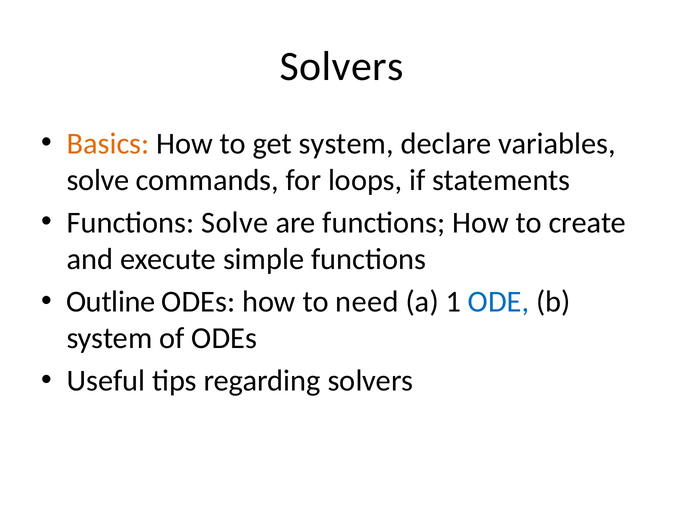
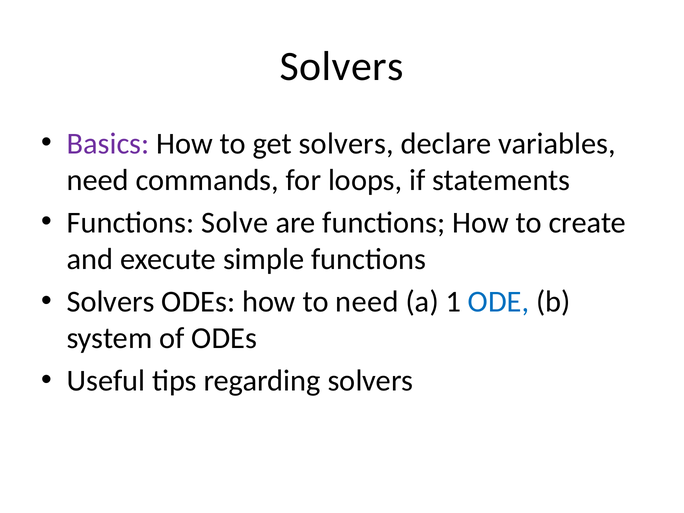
Basics colour: orange -> purple (108, 143)
get system: system -> solvers (346, 143)
solve: solve -> need (98, 180)
Outline: Outline -> Solvers (111, 302)
